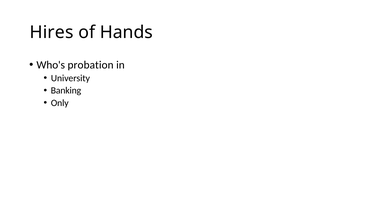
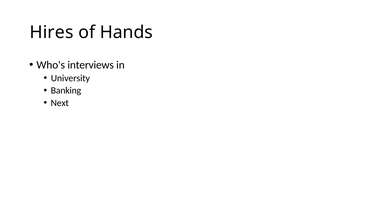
probation: probation -> interviews (91, 65)
Only: Only -> Next (60, 103)
